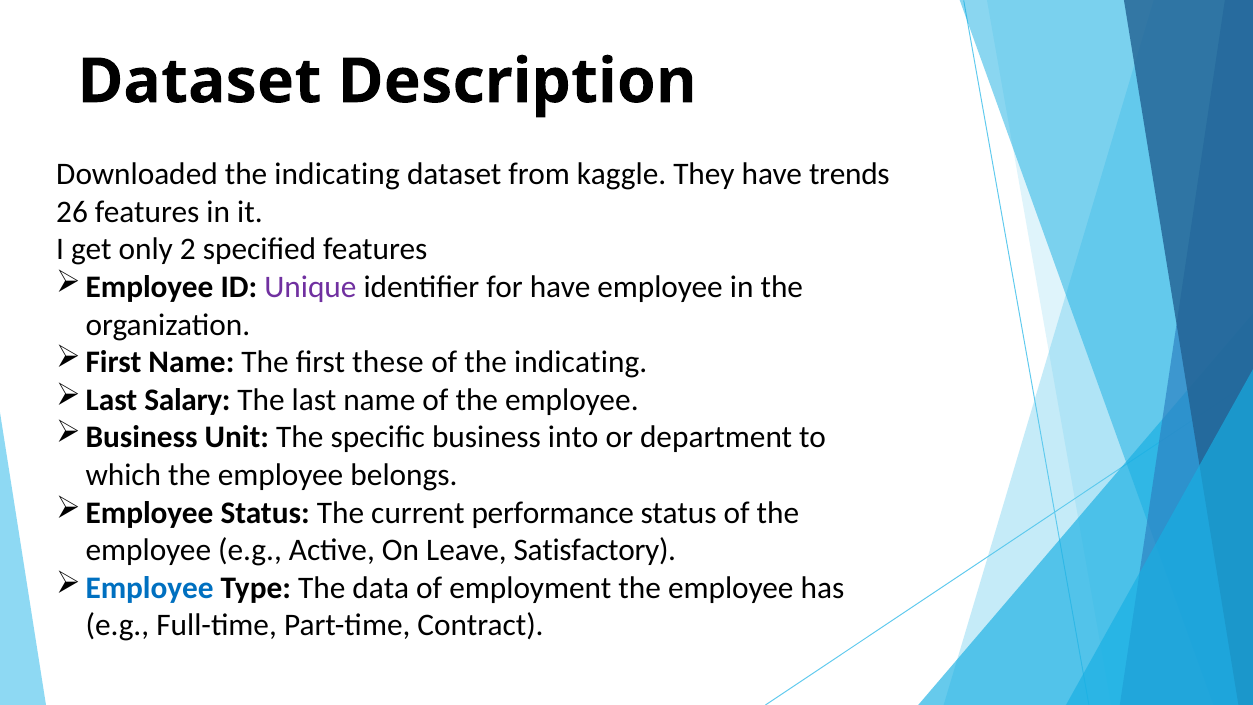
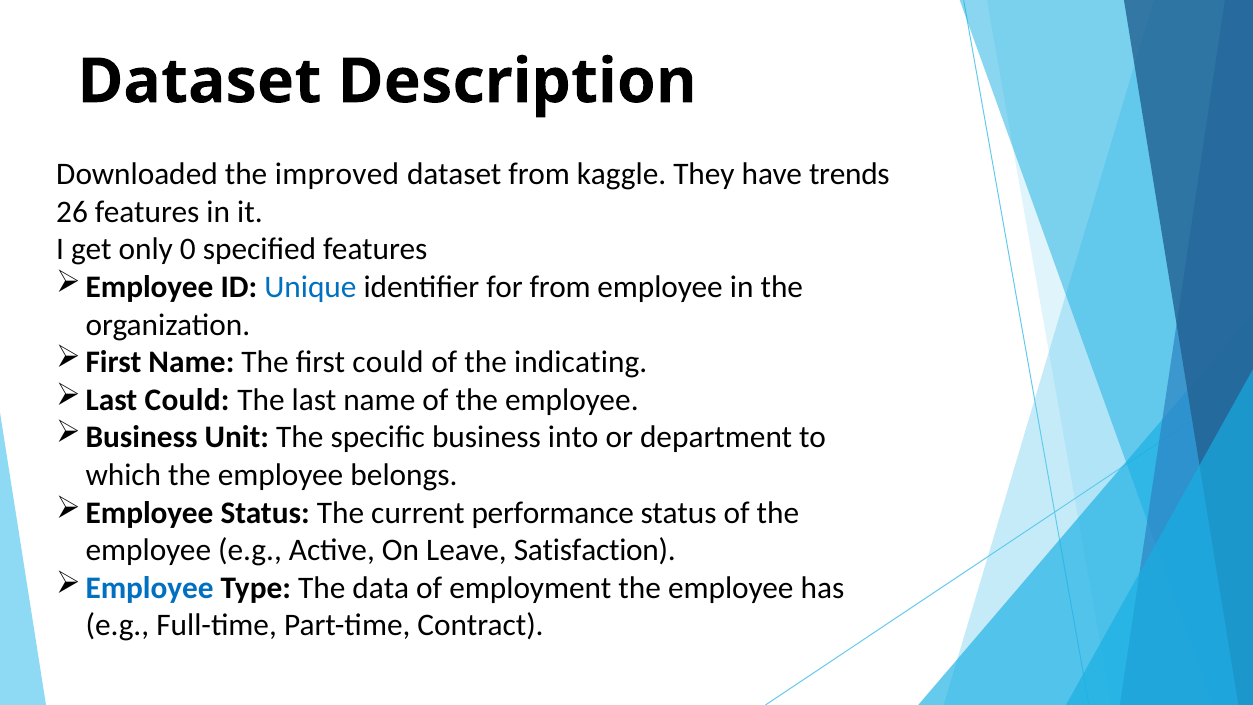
Downloaded the indicating: indicating -> improved (337, 174)
2: 2 -> 0 (188, 250)
Unique colour: purple -> blue (310, 287)
for have: have -> from (560, 287)
first these: these -> could (388, 362)
Last Salary: Salary -> Could (187, 400)
Satisfactory: Satisfactory -> Satisfaction (595, 550)
